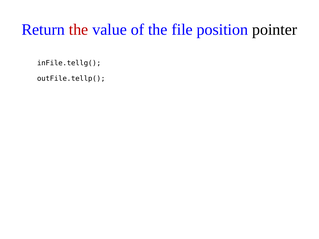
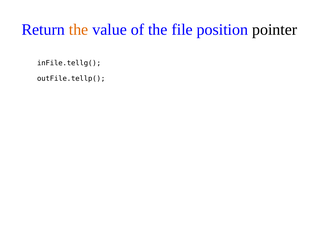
the colour: red -> orange (79, 30)
